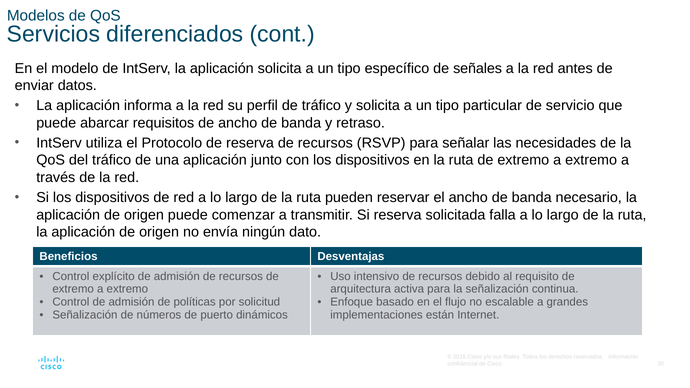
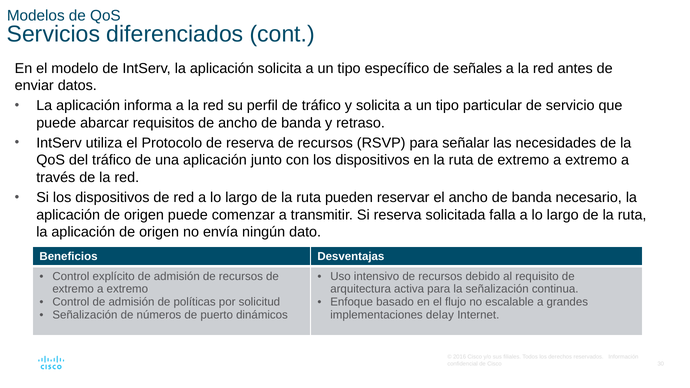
están: están -> delay (440, 315)
